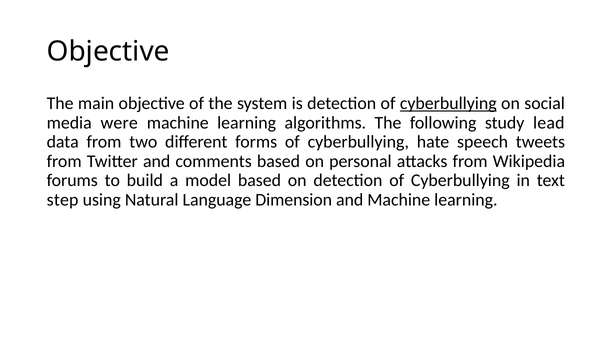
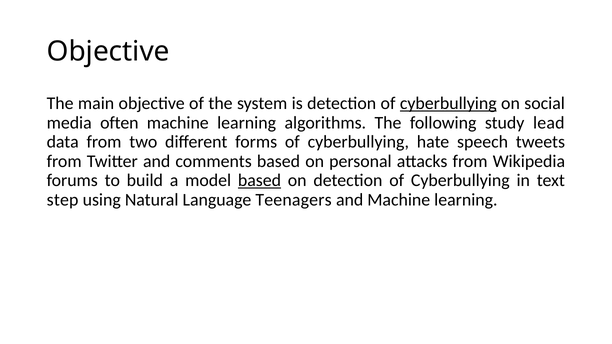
were: were -> often (119, 123)
based underline: none -> present (259, 181)
Dimension: Dimension -> Teenagers (294, 200)
